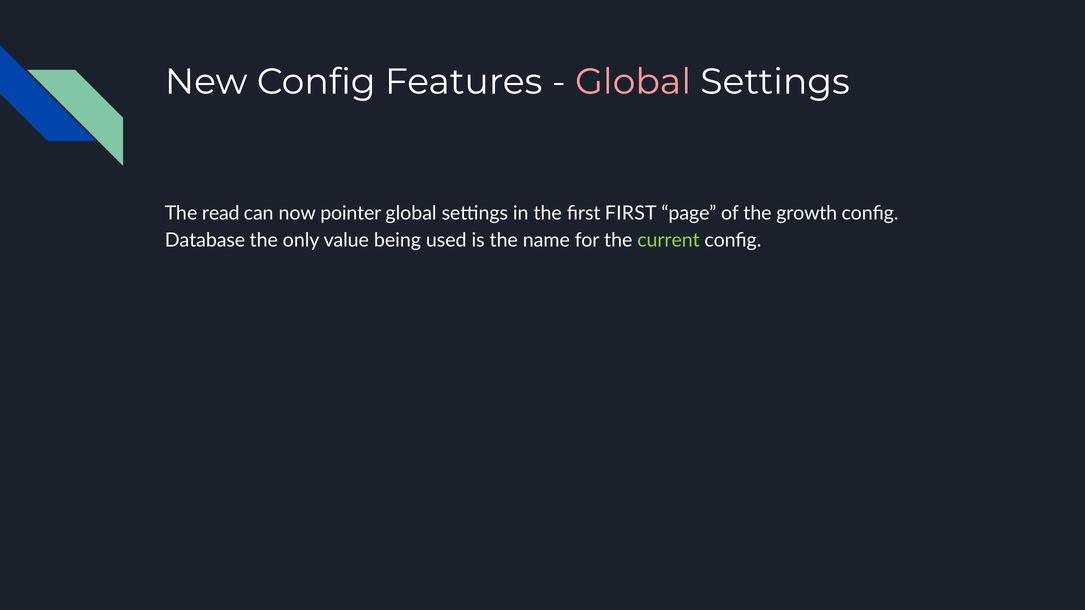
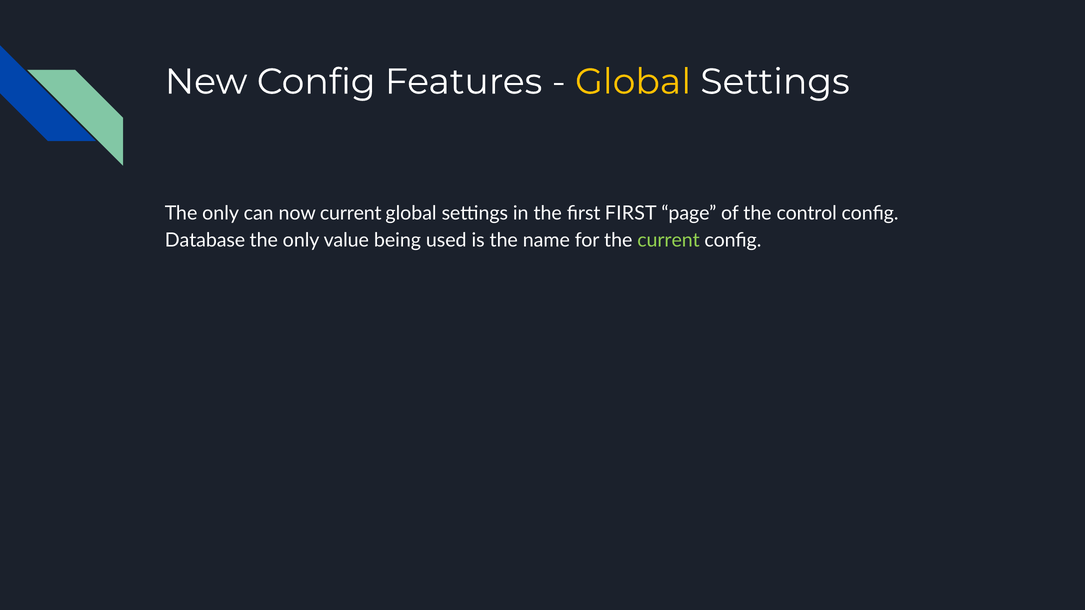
Global colour: pink -> yellow (633, 82)
read: read -> only (221, 213)
now pointer: pointer -> current (351, 213)
growth: growth -> control (807, 213)
